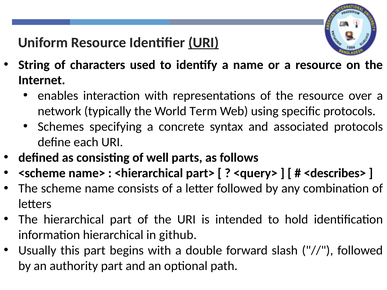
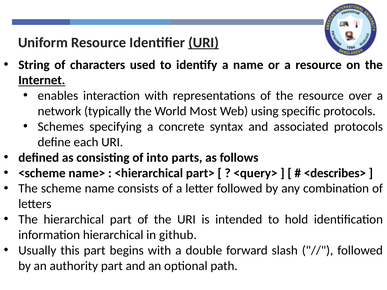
Internet underline: none -> present (42, 80)
Term: Term -> Most (203, 111)
well: well -> into (157, 158)
